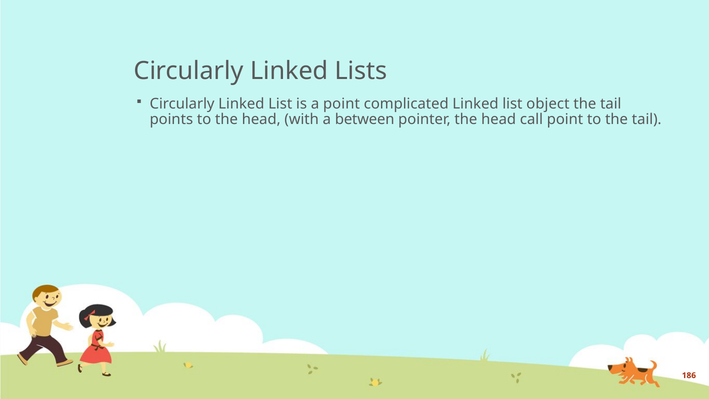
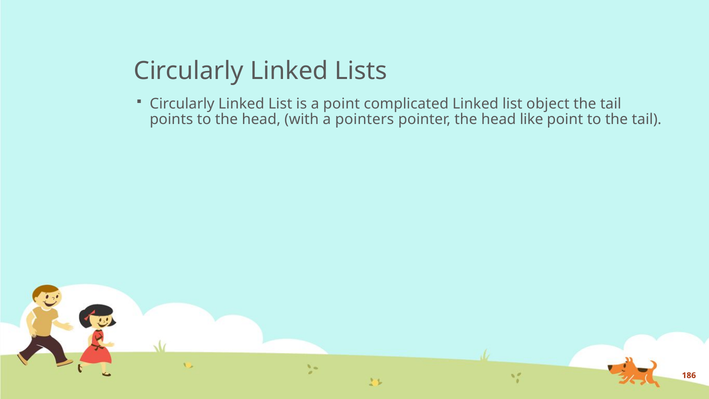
between: between -> pointers (365, 120)
call: call -> like (532, 120)
